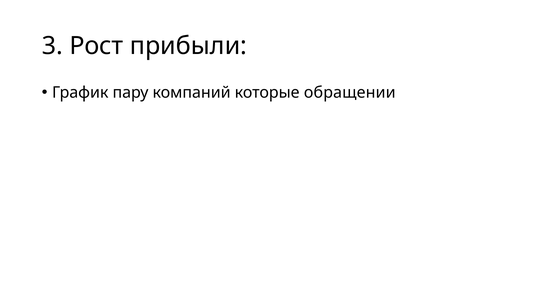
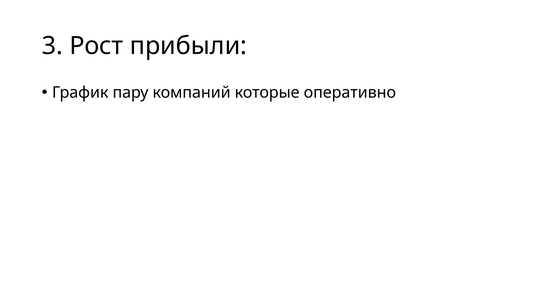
обращении: обращении -> оперативно (350, 93)
